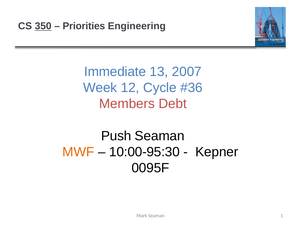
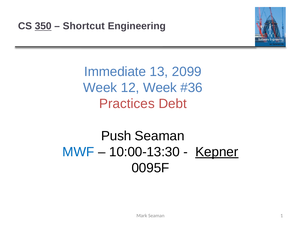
Priorities: Priorities -> Shortcut (84, 26)
2007: 2007 -> 2099 (187, 72)
12 Cycle: Cycle -> Week (160, 88)
Members: Members -> Practices (127, 104)
MWF colour: orange -> blue (78, 152)
10:00-95:30: 10:00-95:30 -> 10:00-13:30 (144, 152)
Kepner underline: none -> present (217, 152)
